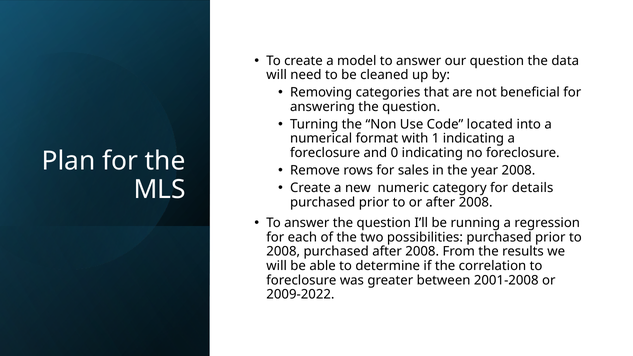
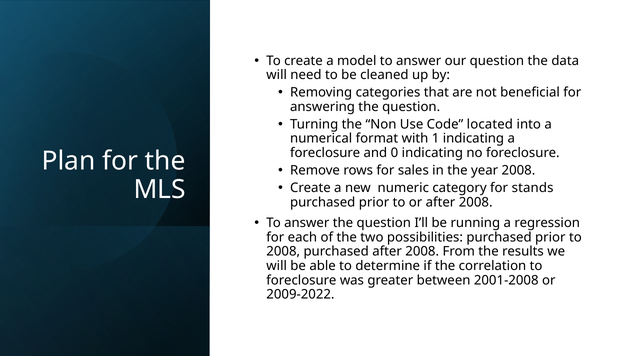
details: details -> stands (533, 188)
